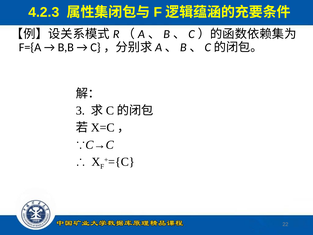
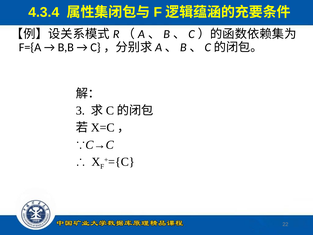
4.2.3: 4.2.3 -> 4.3.4 (44, 12)
